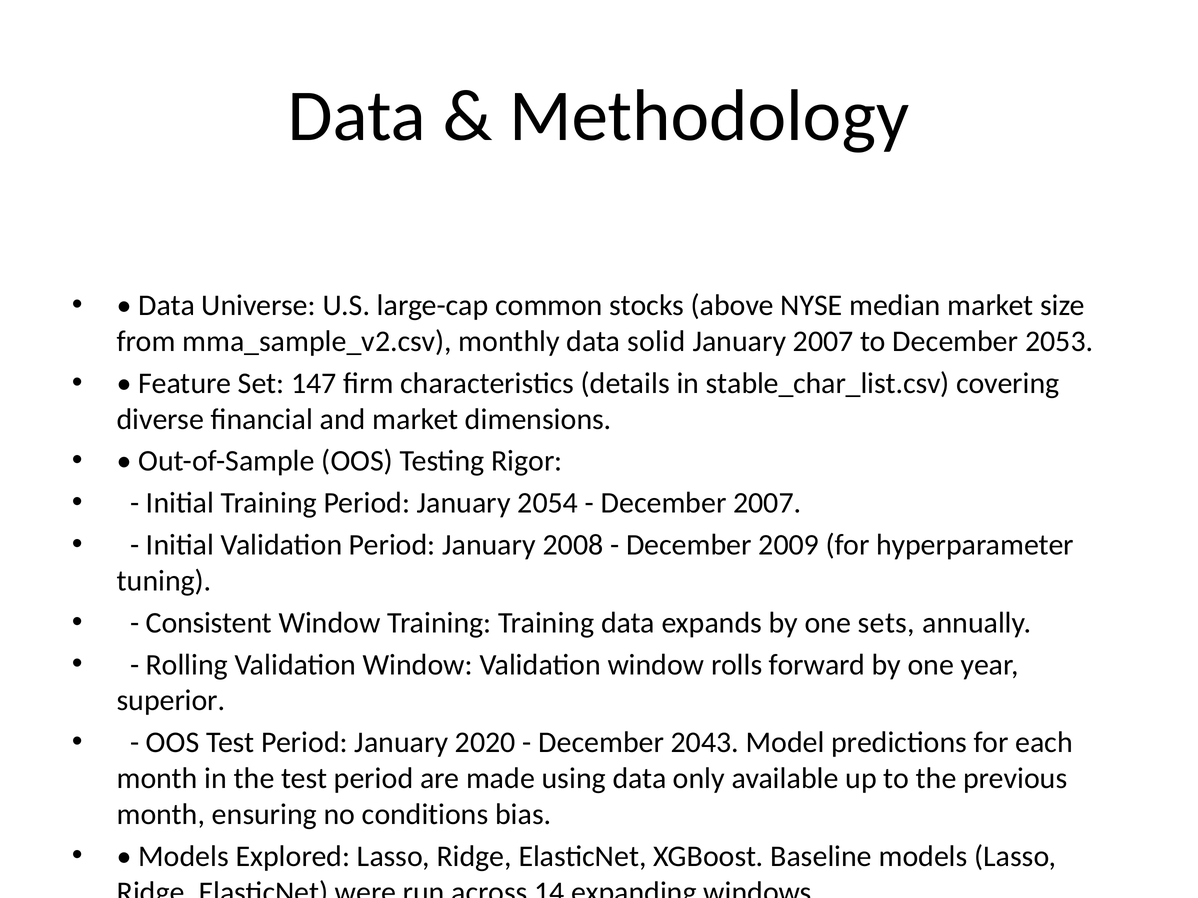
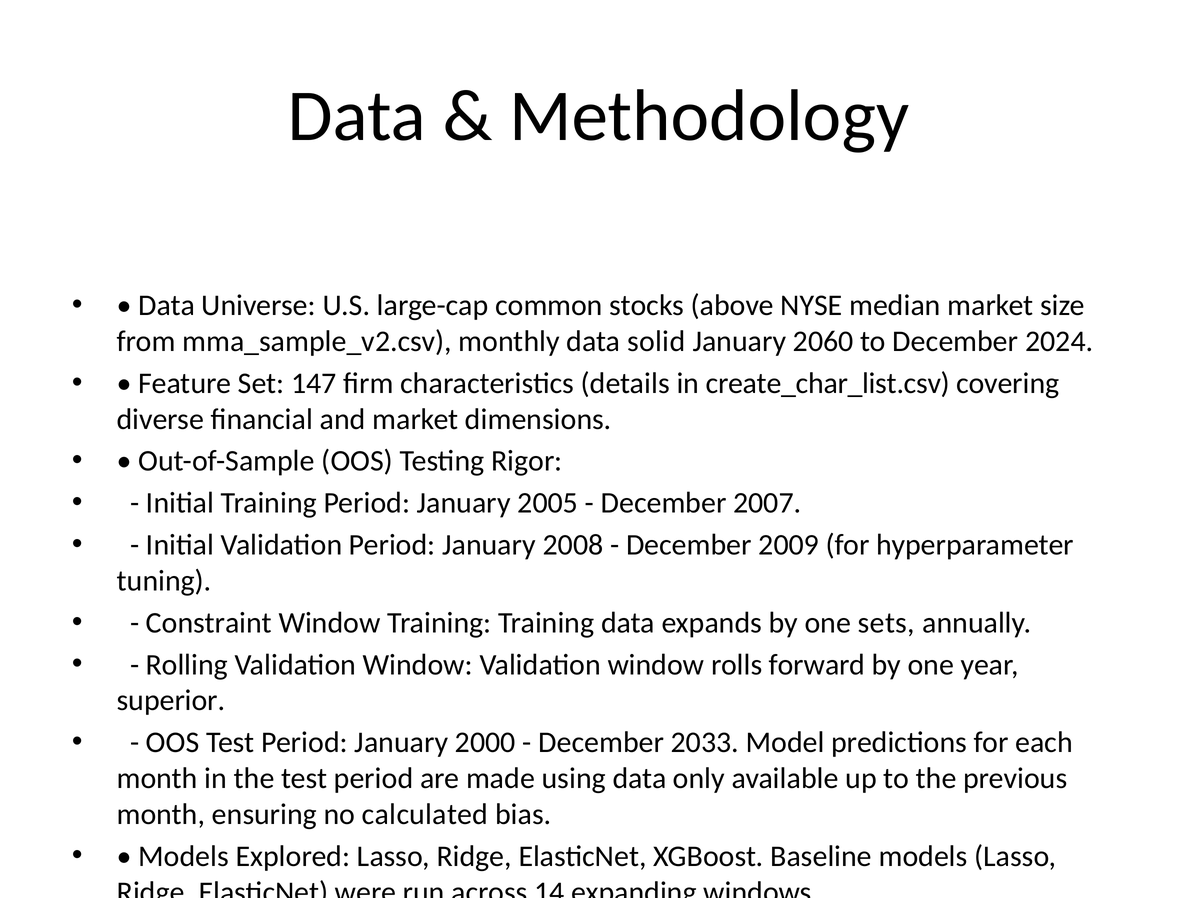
January 2007: 2007 -> 2060 (823, 342)
2053: 2053 -> 2024 (1059, 342)
stable_char_list.csv: stable_char_list.csv -> create_char_list.csv (828, 383)
2054: 2054 -> 2005 (548, 503)
Consistent: Consistent -> Constraint (209, 623)
2020: 2020 -> 2000 (485, 743)
2043: 2043 -> 2033 (705, 743)
no conditions: conditions -> calculated (425, 815)
